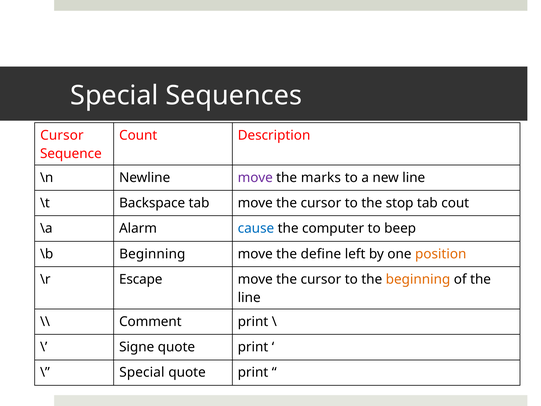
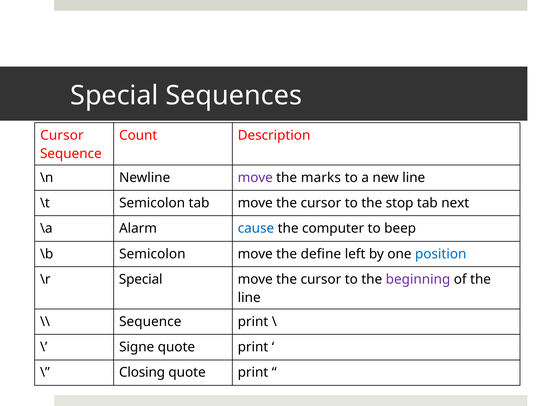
\t Backspace: Backspace -> Semicolon (152, 203)
cout: cout -> next (455, 203)
\b Beginning: Beginning -> Semicolon (152, 254)
position colour: orange -> blue (441, 254)
\r Escape: Escape -> Special (141, 279)
beginning colour: orange -> purple (418, 279)
Comment: Comment -> Sequence (150, 321)
Special: Special -> Closing (142, 372)
